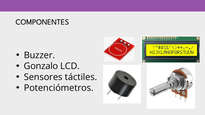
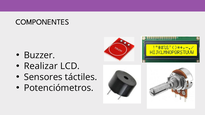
Gonzalo: Gonzalo -> Realizar (41, 66)
